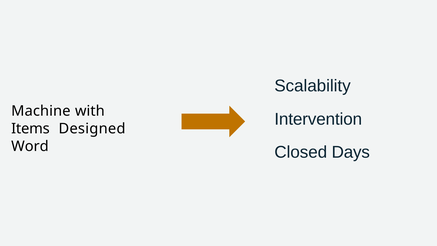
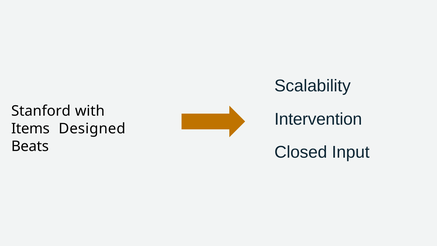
Machine: Machine -> Stanford (41, 111)
Word: Word -> Beats (30, 146)
Days: Days -> Input (351, 152)
